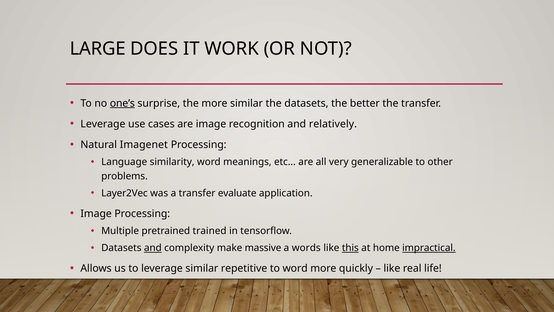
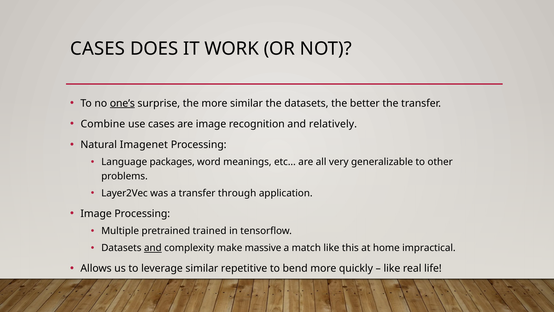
LARGE: LARGE -> CASES (98, 49)
Leverage: Leverage -> Combine (103, 124)
similarity: similarity -> packages (172, 162)
evaluate: evaluate -> through (237, 193)
words: words -> match (306, 248)
this underline: present -> none (350, 248)
impractical underline: present -> none (429, 248)
to word: word -> bend (295, 268)
